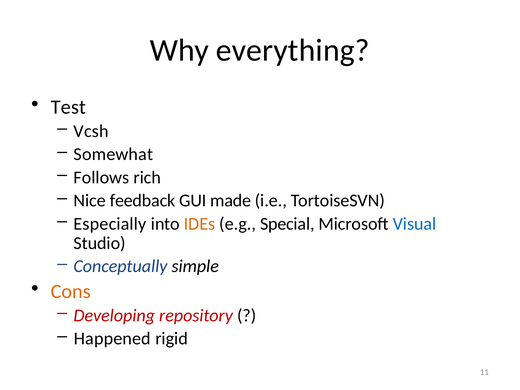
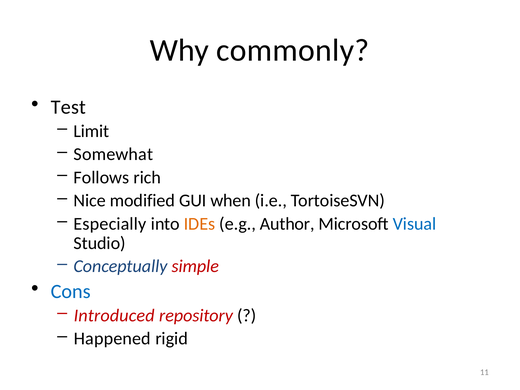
everything: everything -> commonly (293, 50)
Vcsh: Vcsh -> Limit (91, 131)
feedback: feedback -> modified (142, 201)
made: made -> when (231, 201)
Special: Special -> Author (287, 224)
simple colour: black -> red (195, 266)
Cons colour: orange -> blue (71, 291)
Developing: Developing -> Introduced (114, 315)
